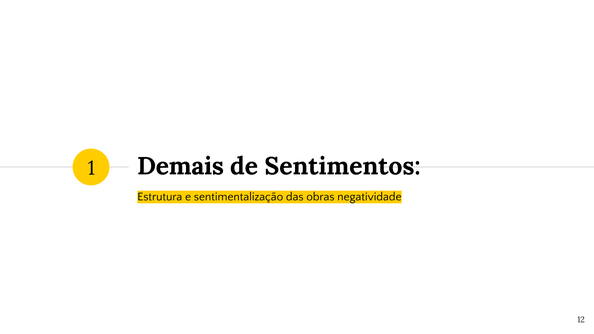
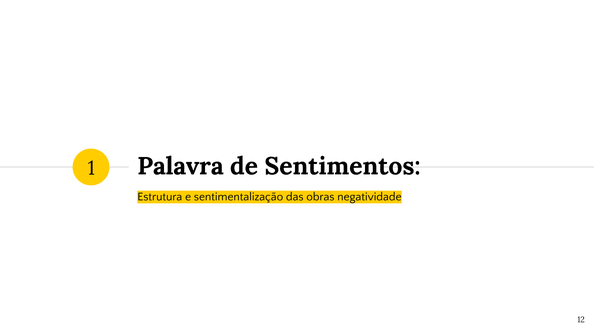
Demais: Demais -> Palavra (180, 166)
